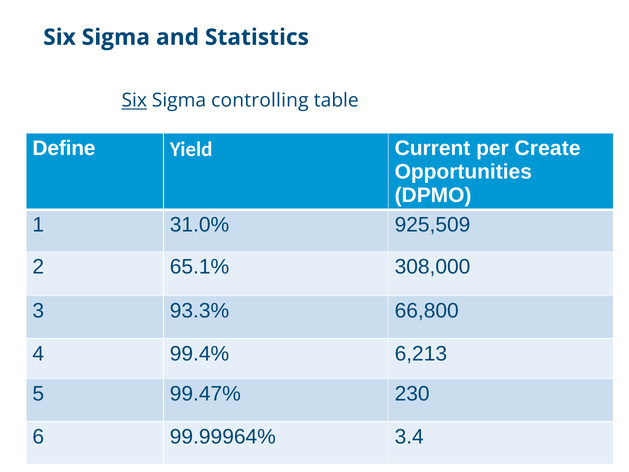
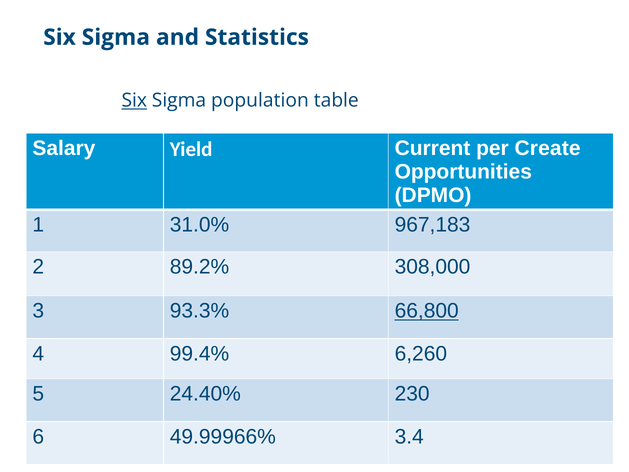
controlling: controlling -> population (260, 101)
Define: Define -> Salary (64, 148)
925,509: 925,509 -> 967,183 (433, 225)
65.1%: 65.1% -> 89.2% (200, 267)
66,800 underline: none -> present (427, 311)
6,213: 6,213 -> 6,260 (421, 353)
99.47%: 99.47% -> 24.40% (205, 394)
99.99964%: 99.99964% -> 49.99966% (223, 436)
